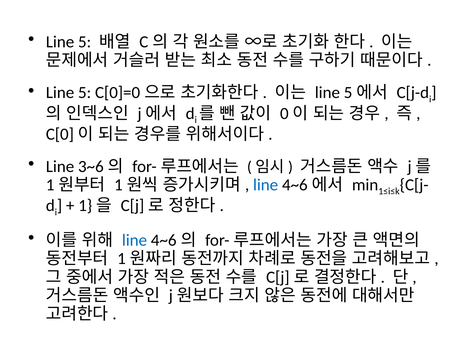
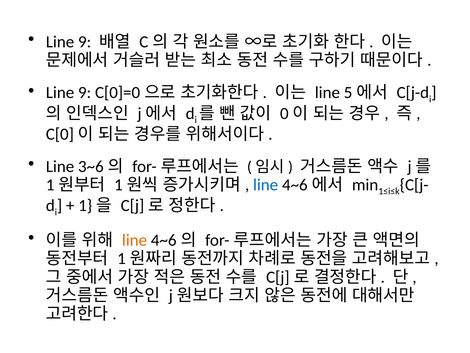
5: 5 -> 9 (85, 42)
5: 5 -> 9 (85, 92)
line colour: blue -> orange (135, 240)
